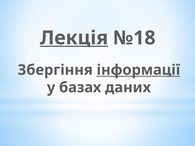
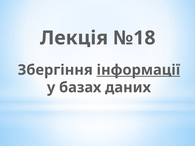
Лекція underline: present -> none (74, 38)
